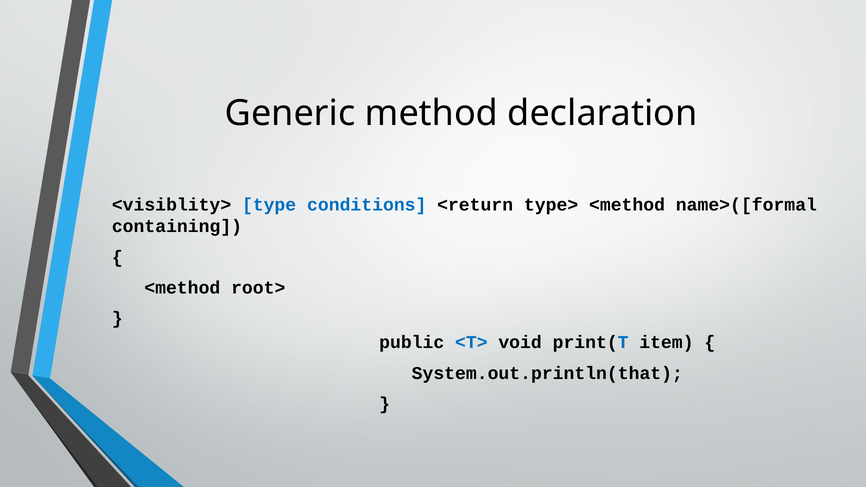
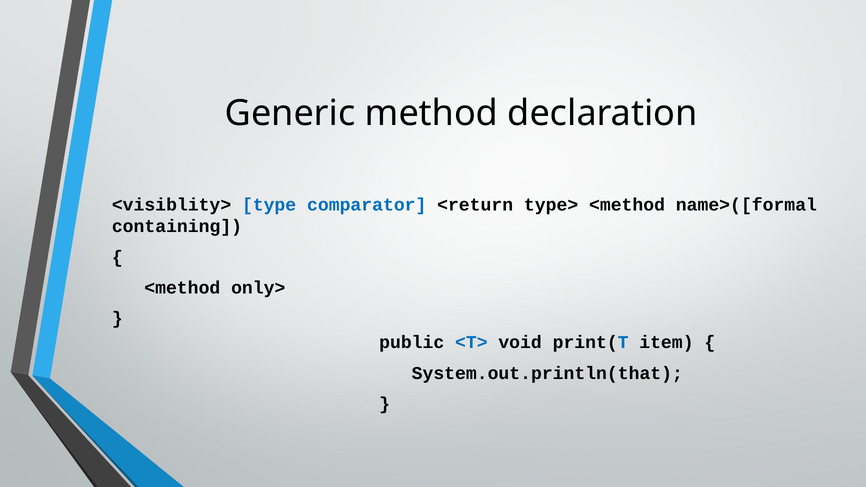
conditions: conditions -> comparator (367, 205)
root>: root> -> only> (258, 288)
